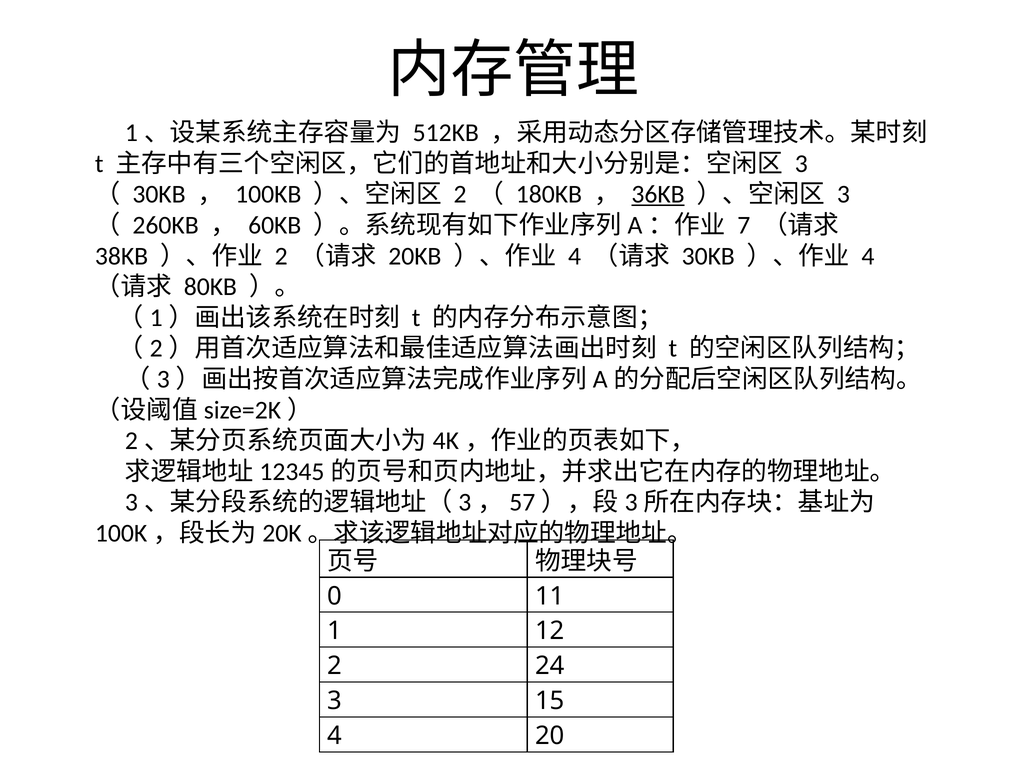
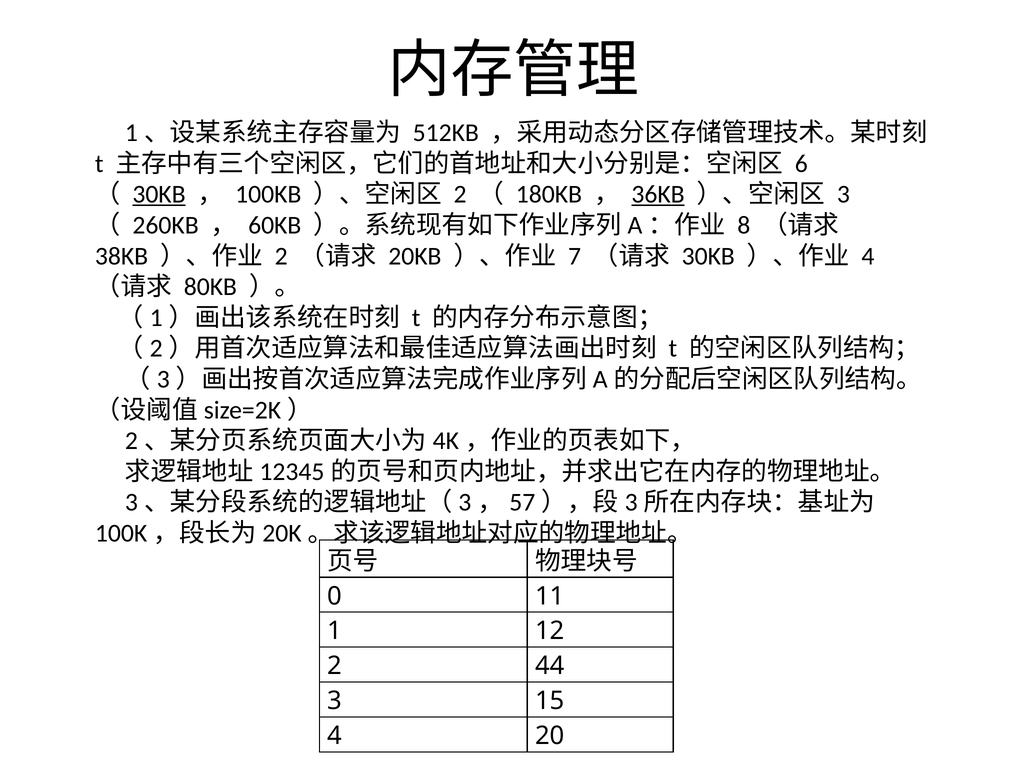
3: 3 -> 6 (801, 164)
30KB underline: none -> present (159, 195)
7: 7 -> 8 (744, 225)
4: 4 -> 7 (575, 256)
24: 24 -> 44 (550, 666)
